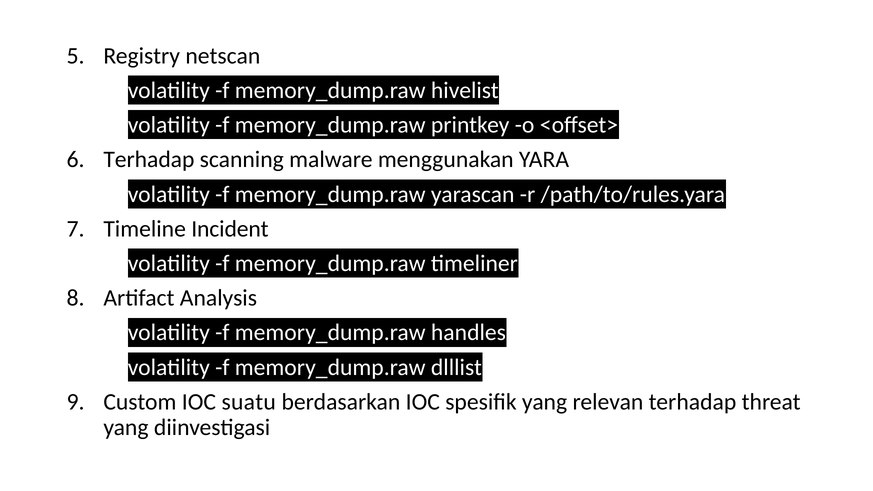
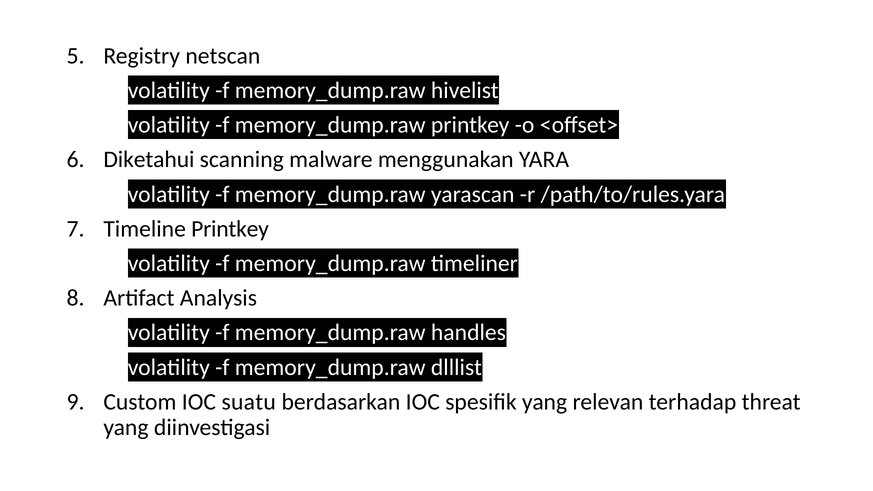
Terhadap: Terhadap -> Diketahui (149, 160)
Timeline Incident: Incident -> Printkey (230, 229)
